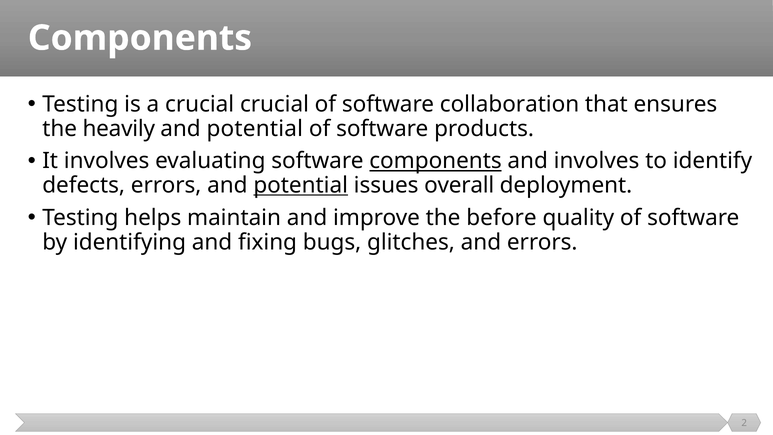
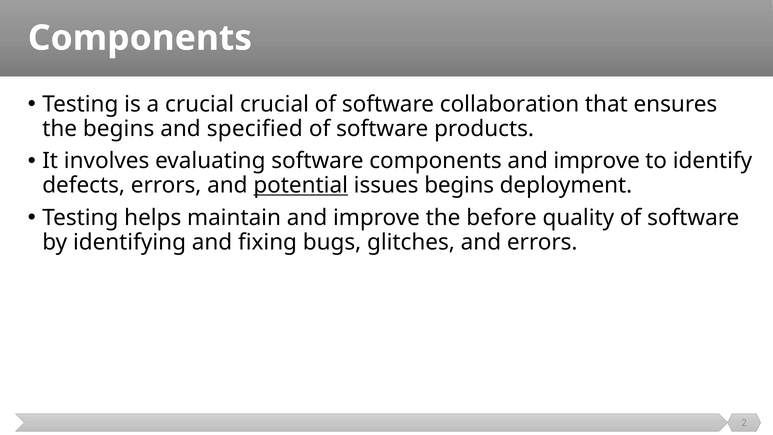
the heavily: heavily -> begins (119, 129)
potential: potential -> specified (255, 129)
components underline: present -> none (435, 161)
involves: involves -> improve (597, 161)
issues overall: overall -> begins (459, 185)
